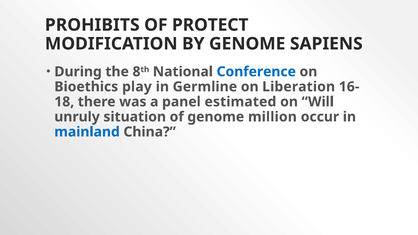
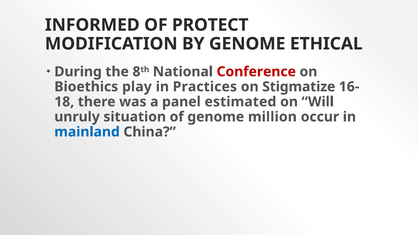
PROHIBITS: PROHIBITS -> INFORMED (92, 25)
SAPIENS: SAPIENS -> ETHICAL (326, 44)
Conference colour: blue -> red (256, 72)
Germline: Germline -> Practices (205, 87)
Liberation: Liberation -> Stigmatize (299, 87)
